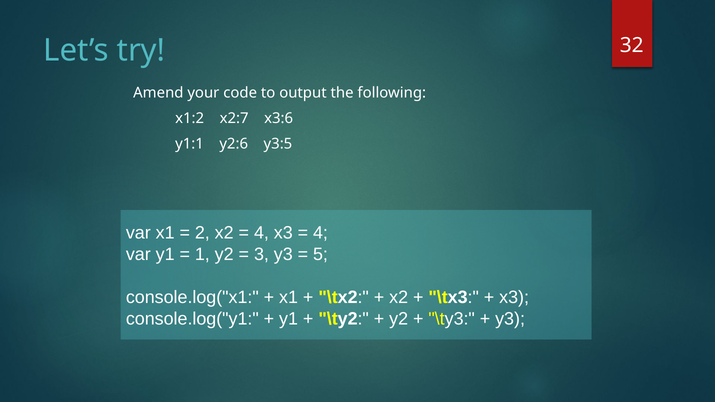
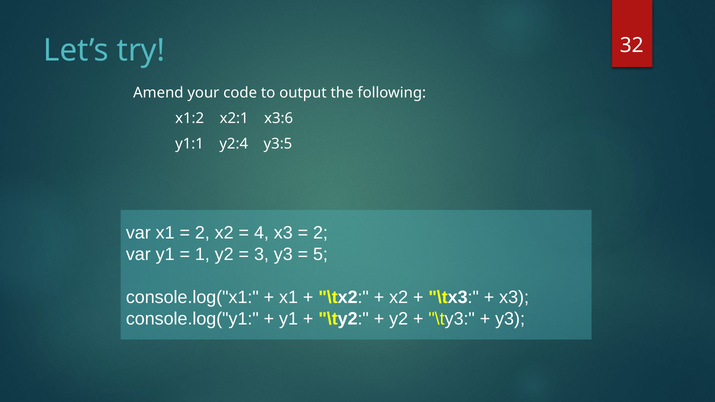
x2:7: x2:7 -> x2:1 (234, 118)
y2:6: y2:6 -> y2:4 (234, 144)
4: 4 -> 2 (321, 233)
